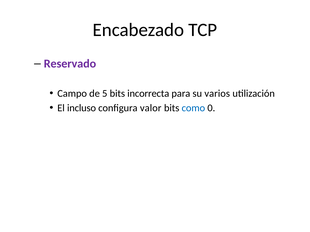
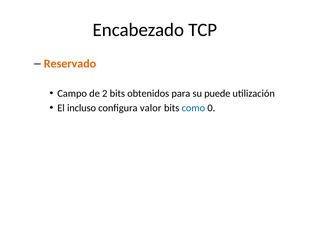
Reservado colour: purple -> orange (70, 64)
5: 5 -> 2 (105, 94)
incorrecta: incorrecta -> obtenidos (148, 94)
varios: varios -> puede (217, 94)
